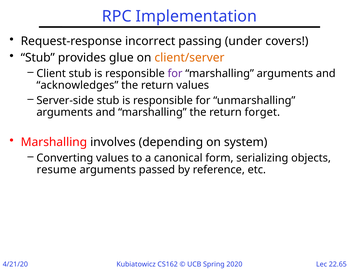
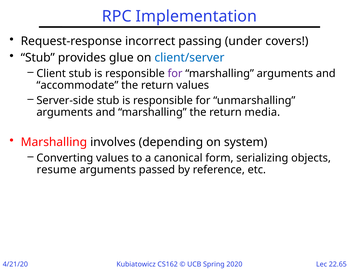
client/server colour: orange -> blue (189, 58)
acknowledges: acknowledges -> accommodate (77, 85)
forget: forget -> media (262, 112)
